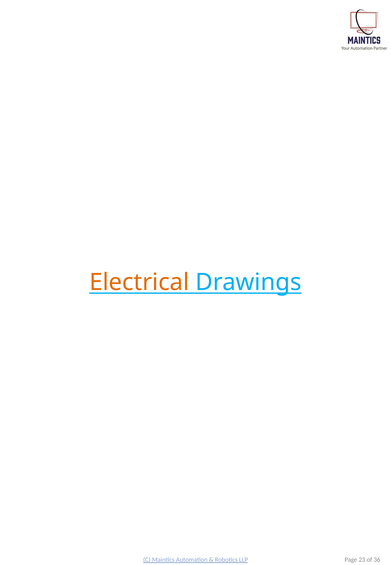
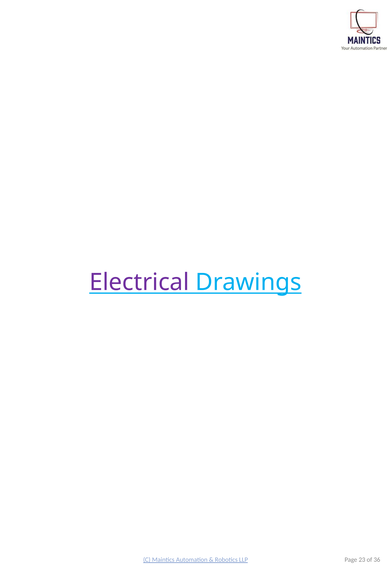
Electrical colour: orange -> purple (139, 282)
